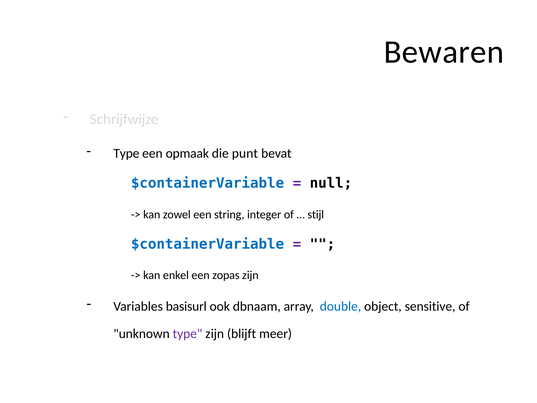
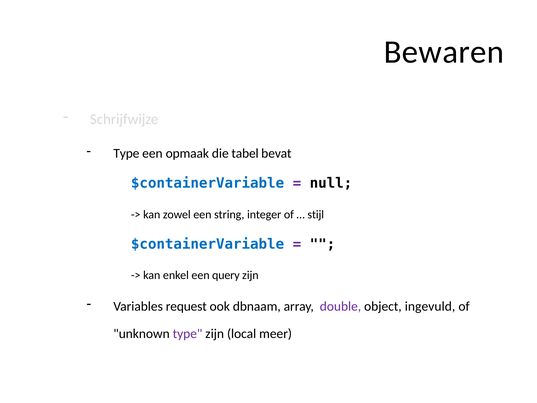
punt: punt -> tabel (245, 153)
zopas: zopas -> query (226, 275)
basisurl: basisurl -> request (186, 306)
double colour: blue -> purple (340, 306)
sensitive: sensitive -> ingevuld (430, 306)
blijft: blijft -> local (242, 333)
